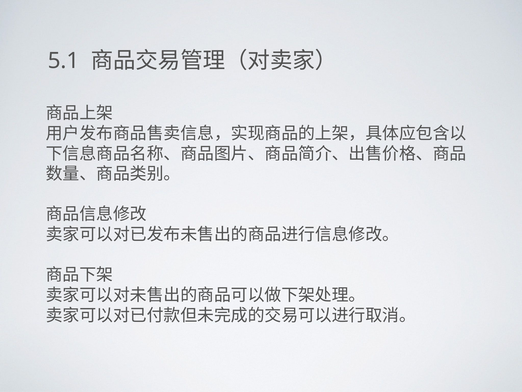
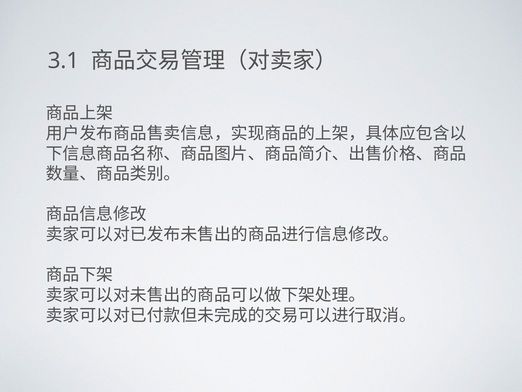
5.1: 5.1 -> 3.1 (64, 61)
